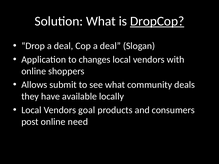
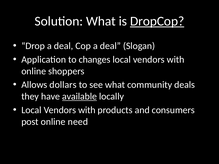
submit: submit -> dollars (63, 85)
available underline: none -> present (79, 97)
goal: goal -> with (87, 110)
